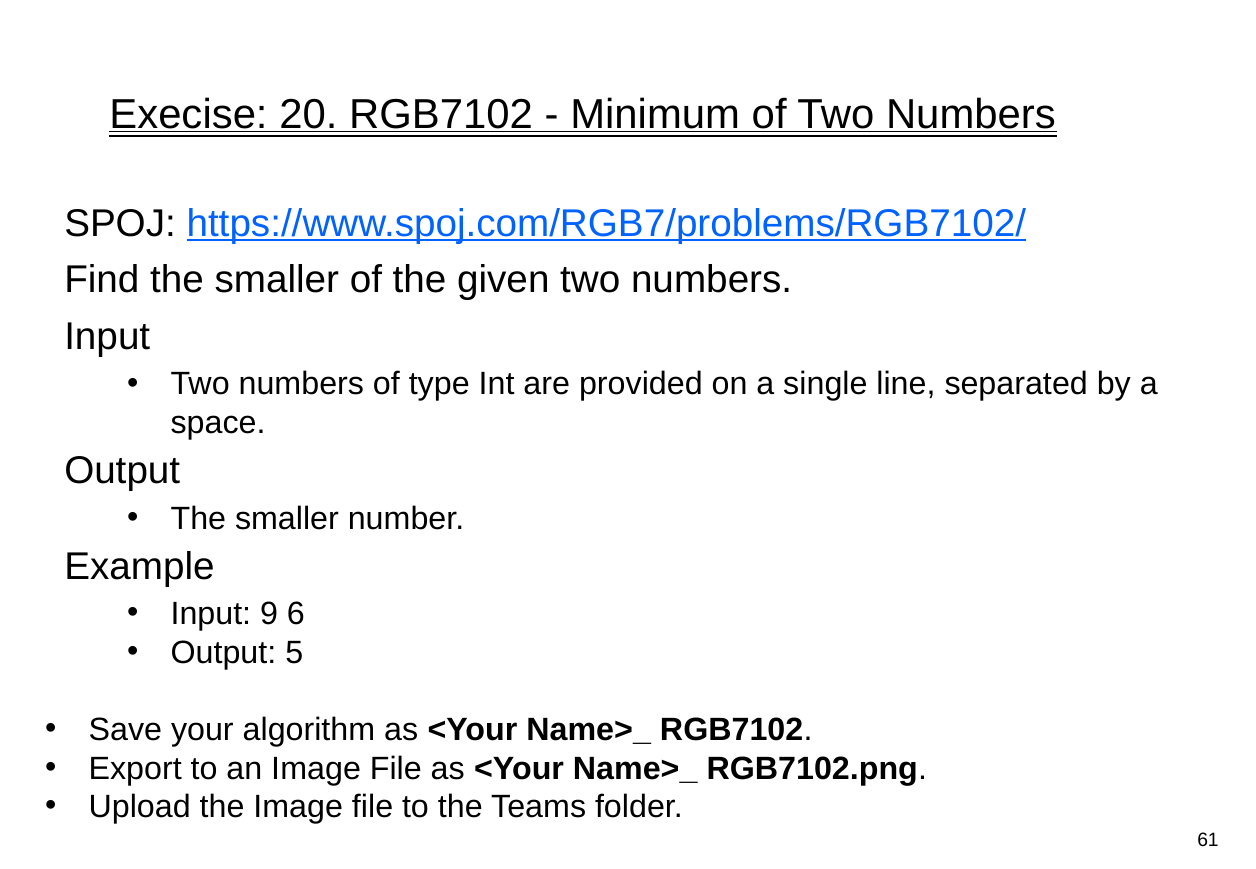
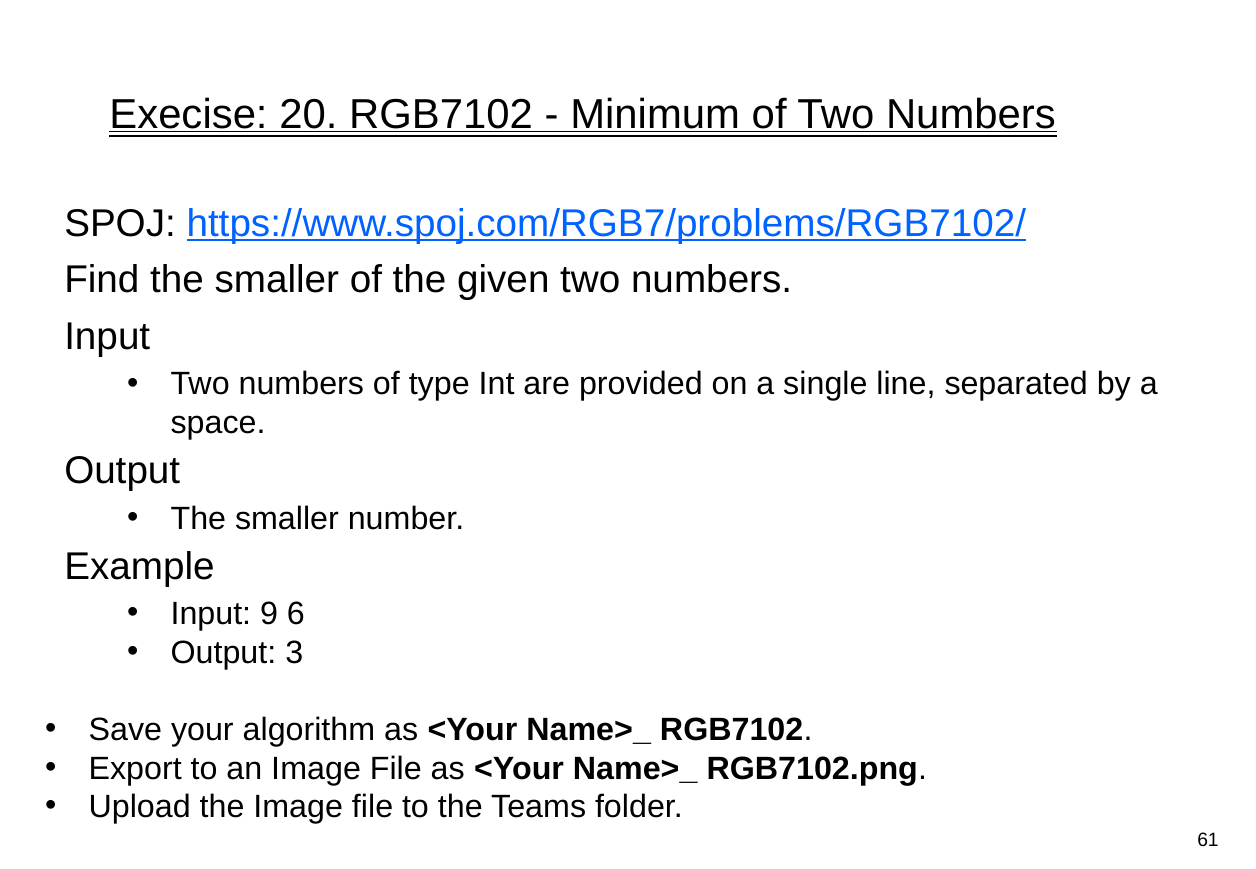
5: 5 -> 3 (294, 653)
